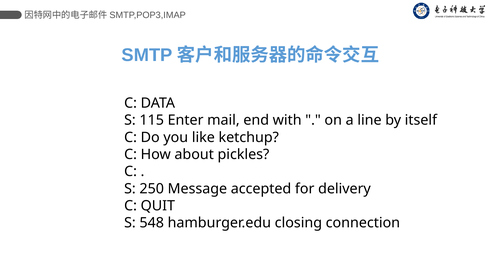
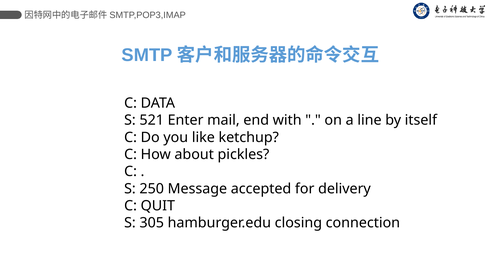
115: 115 -> 521 (152, 120)
548: 548 -> 305 (152, 223)
